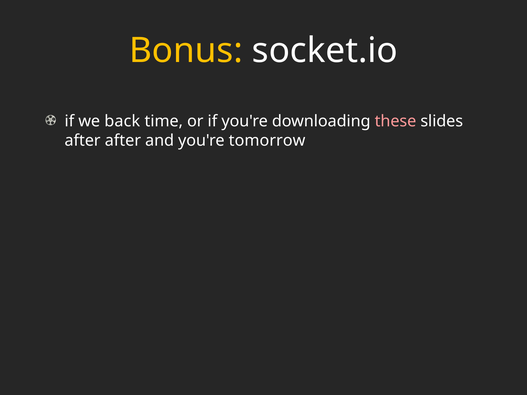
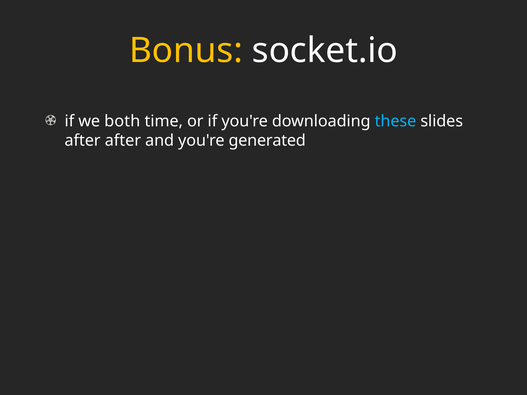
back: back -> both (122, 121)
these colour: pink -> light blue (395, 121)
tomorrow: tomorrow -> generated (267, 140)
